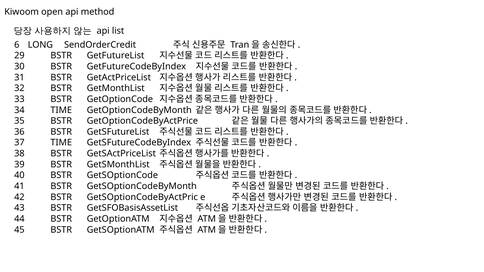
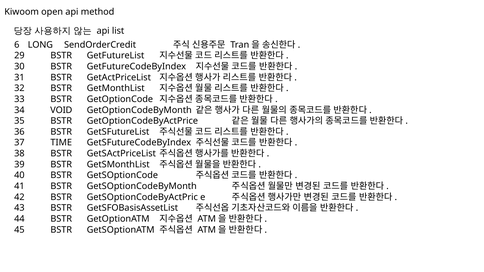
34 TIME: TIME -> VOID (61, 110)
